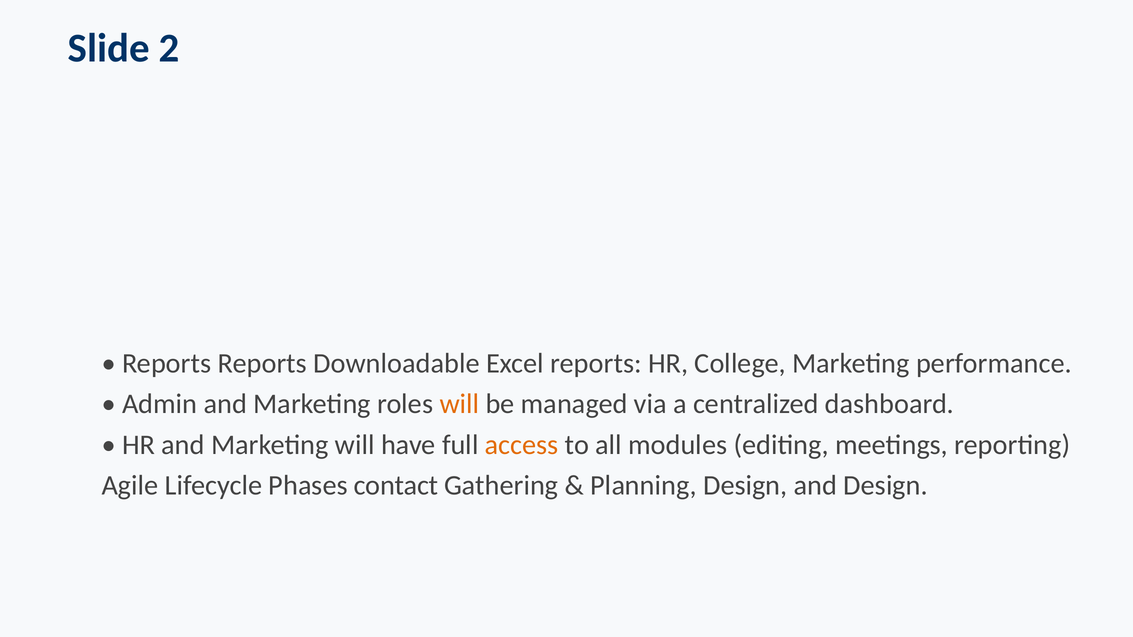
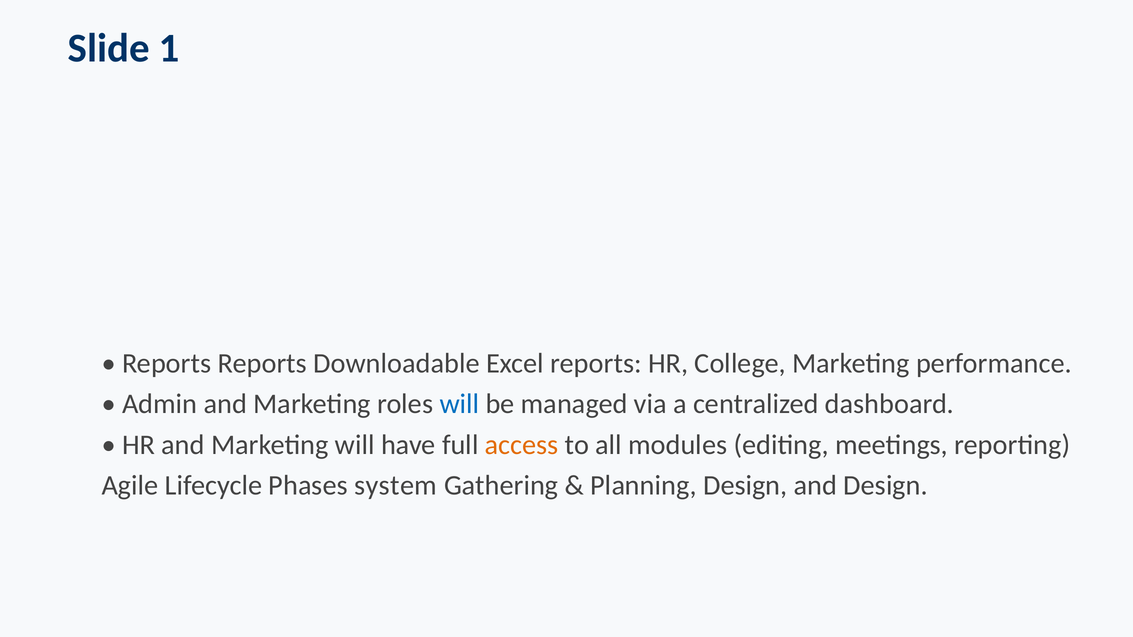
2: 2 -> 1 (169, 48)
will colour: orange -> blue (459, 404)
contact: contact -> system (396, 486)
